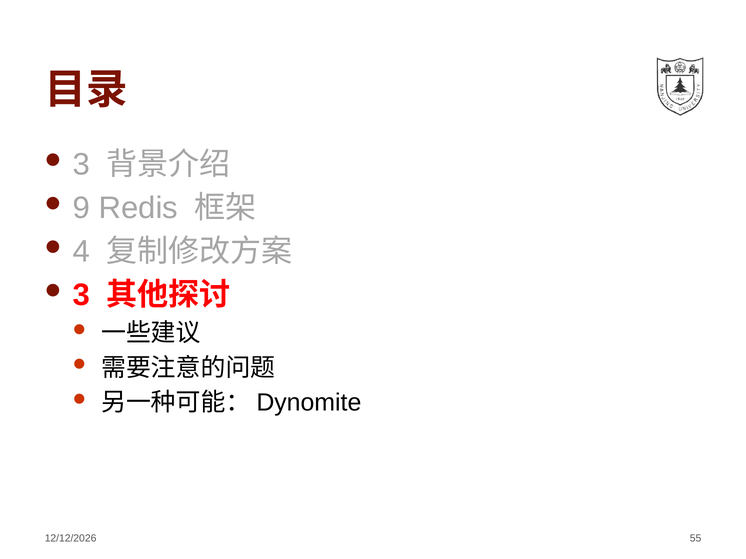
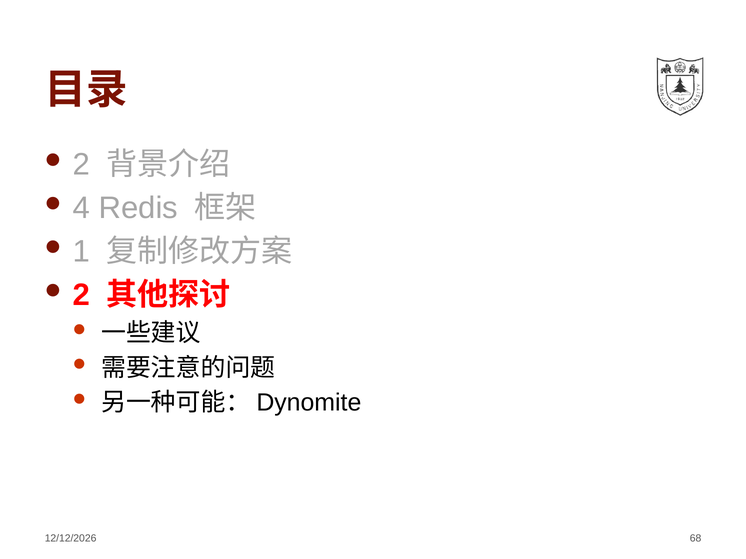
3: 3 -> 2 (81, 165)
9: 9 -> 4 (81, 208)
4: 4 -> 1 (81, 252)
3: 3 -> 2 (81, 295)
55: 55 -> 68 (696, 539)
